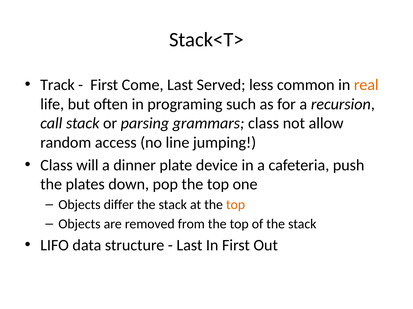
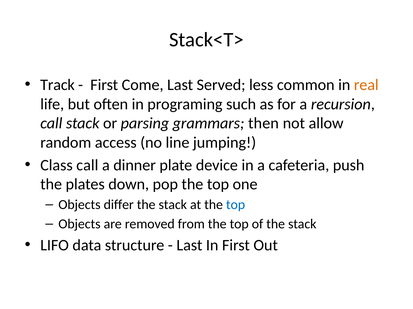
grammars class: class -> then (263, 124)
Class will: will -> call (87, 165)
top colour: orange -> blue (236, 205)
